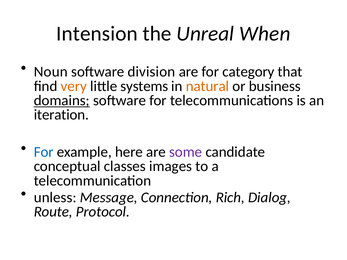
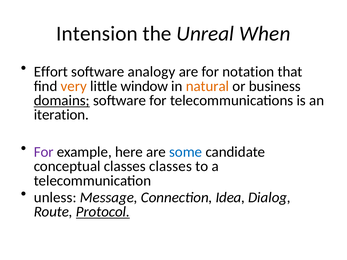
Noun: Noun -> Effort (51, 72)
division: division -> analogy (151, 72)
category: category -> notation (248, 72)
systems: systems -> window (144, 86)
For colour: blue -> purple (44, 152)
some colour: purple -> blue (186, 152)
classes images: images -> classes (171, 166)
Rich: Rich -> Idea (230, 198)
Protocol underline: none -> present (103, 212)
